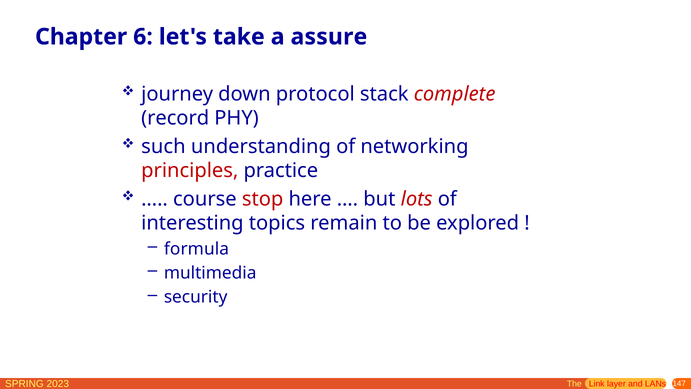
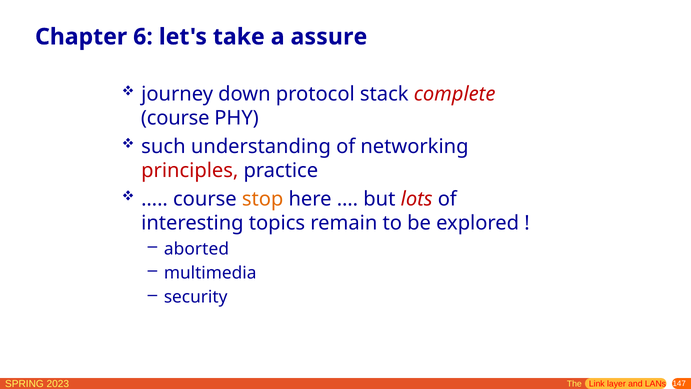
record: record -> course (175, 118)
stop colour: red -> orange (263, 199)
formula: formula -> aborted (196, 249)
